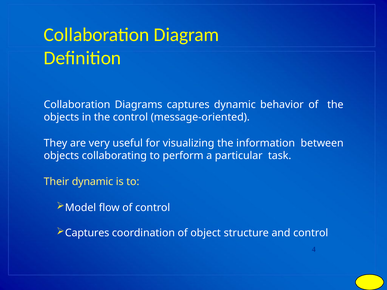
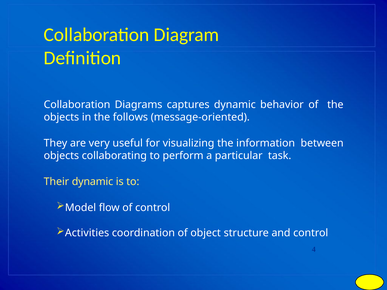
the control: control -> follows (130, 117)
Captures: Captures -> Activities (87, 233)
